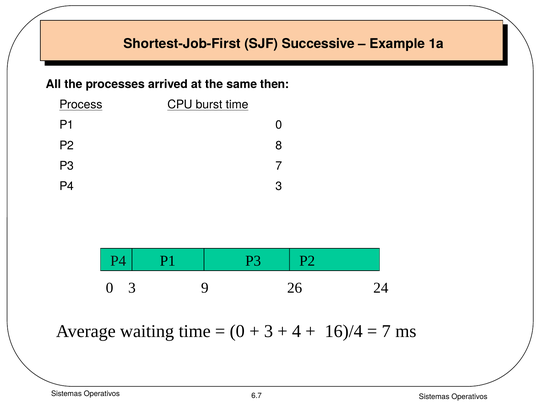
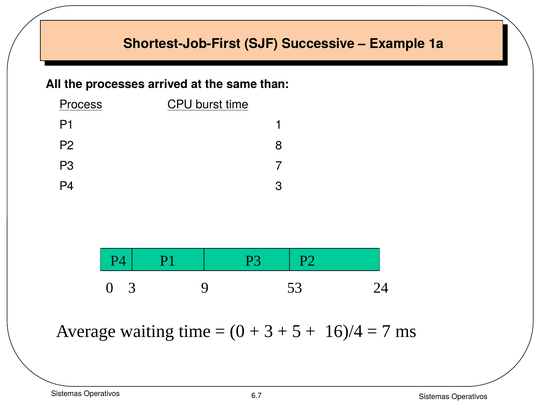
then: then -> than (275, 84)
P1 0: 0 -> 1 (279, 125)
26: 26 -> 53 (295, 288)
4: 4 -> 5 (297, 331)
